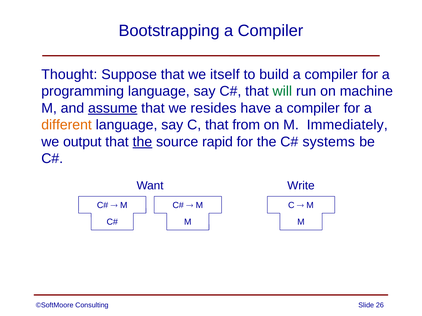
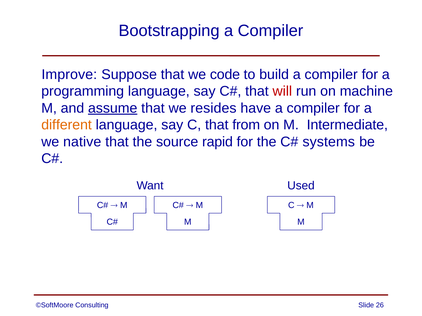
Thought: Thought -> Improve (69, 74)
itself: itself -> code (225, 74)
will colour: green -> red (282, 91)
Immediately: Immediately -> Intermediate (347, 125)
output: output -> native (82, 142)
the underline: present -> none (142, 142)
Write: Write -> Used (301, 186)
